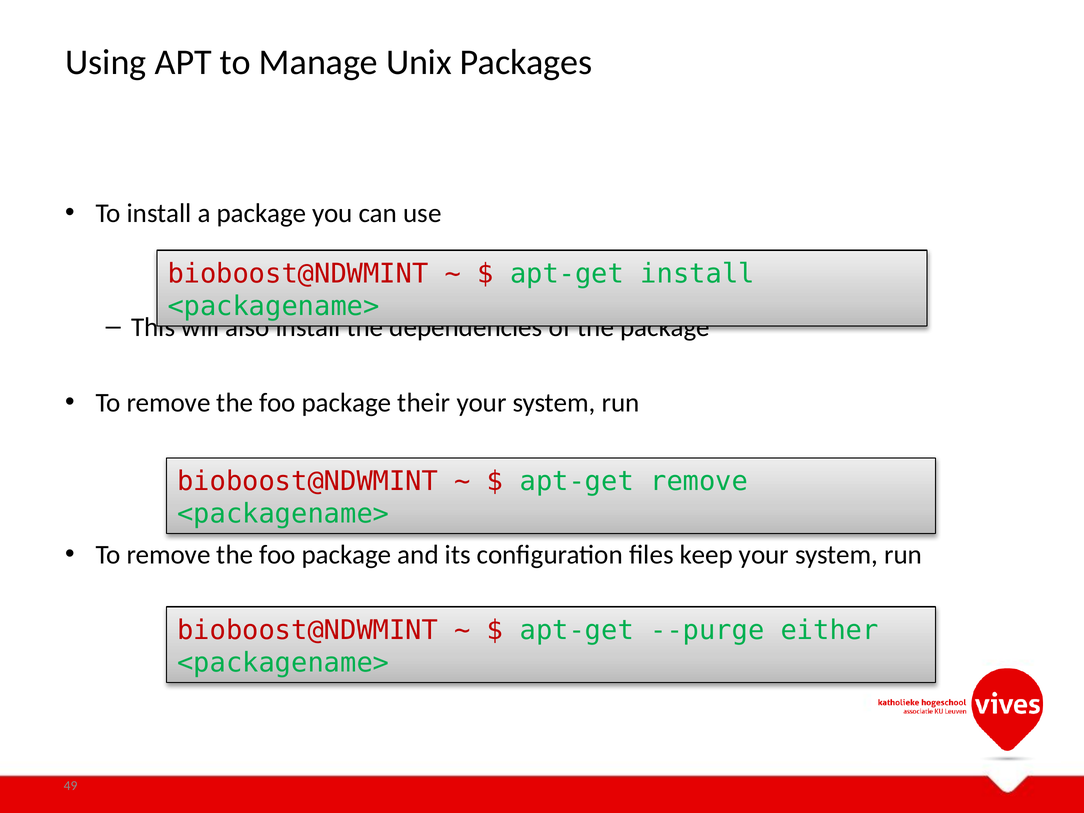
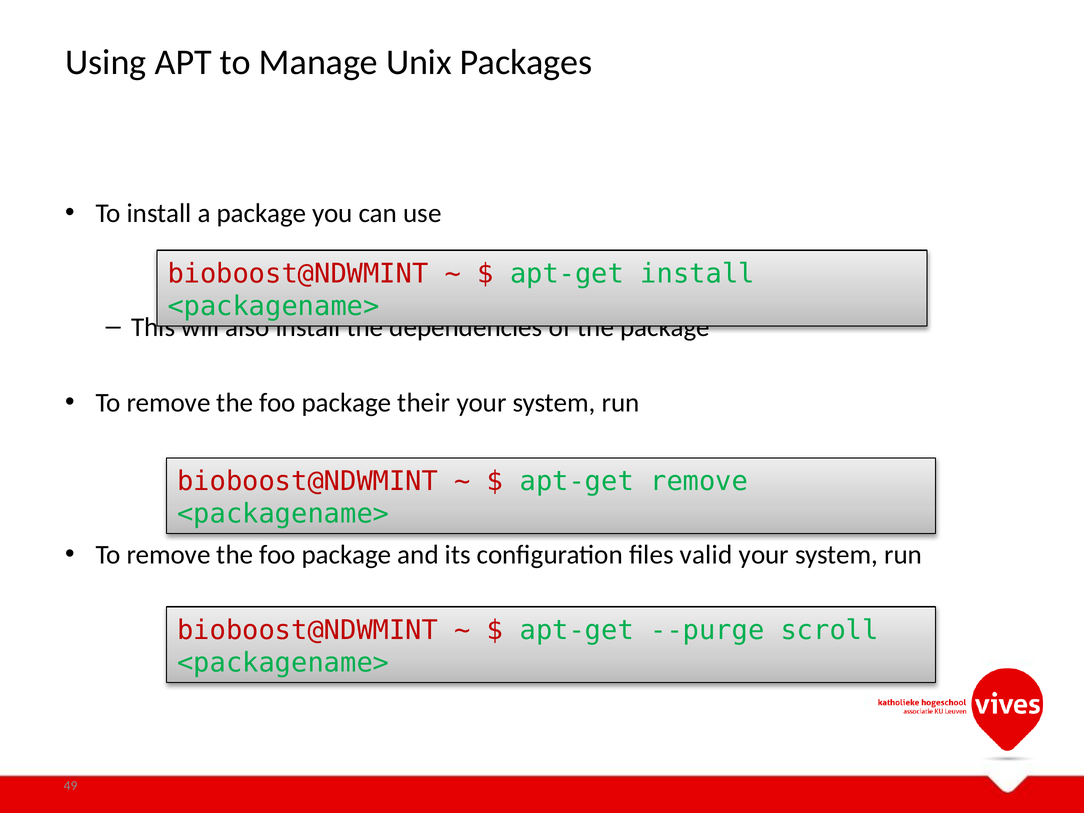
keep: keep -> valid (706, 555)
either: either -> scroll (830, 630)
